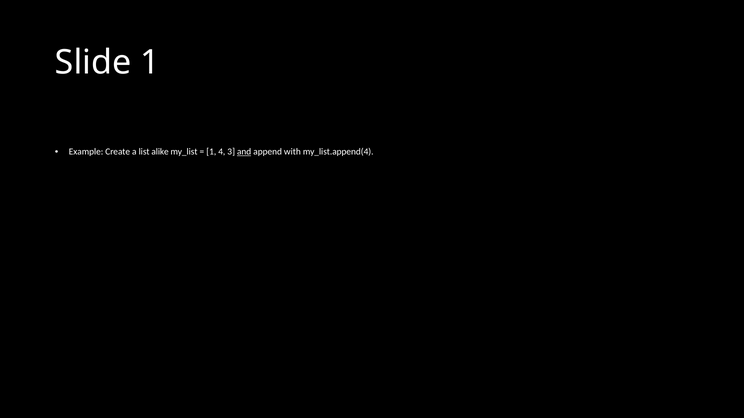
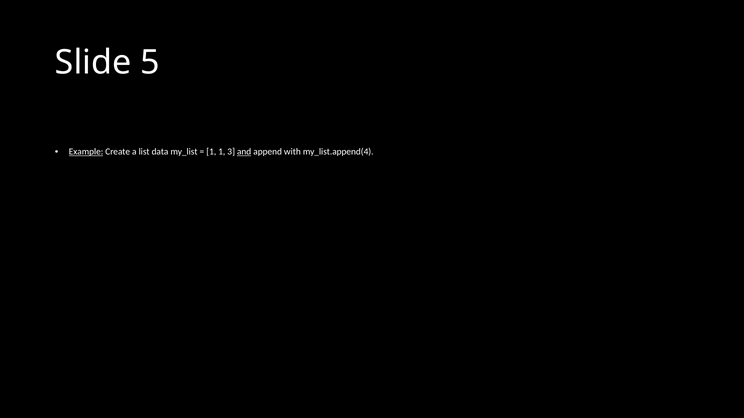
Slide 1: 1 -> 5 (150, 63)
Example underline: none -> present (86, 152)
alike: alike -> data (160, 152)
1 4: 4 -> 1 (222, 152)
